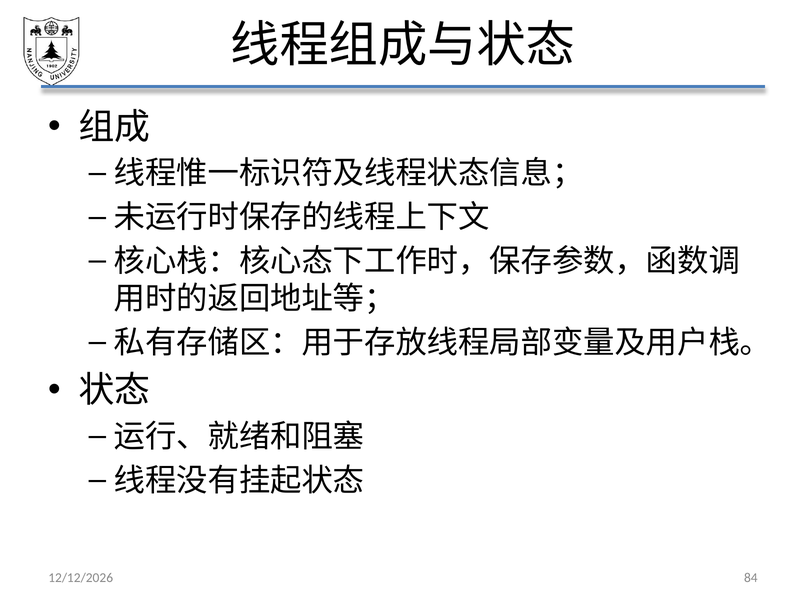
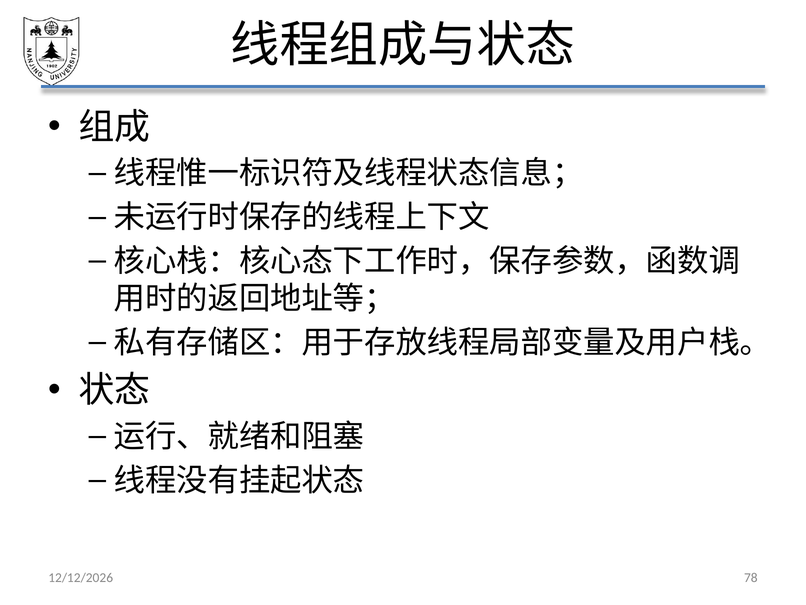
84: 84 -> 78 (751, 577)
